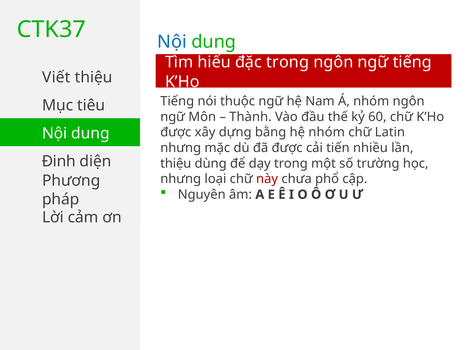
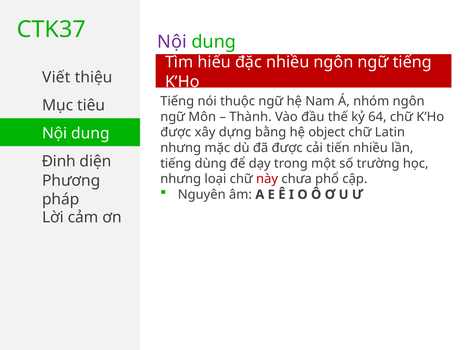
Nội colour: blue -> purple (172, 42)
đặc trong: trong -> nhiều (288, 62)
60: 60 -> 64 (377, 117)
hệ nhóm: nhóm -> object (327, 132)
thiệu: thiệu -> tiếng (176, 164)
